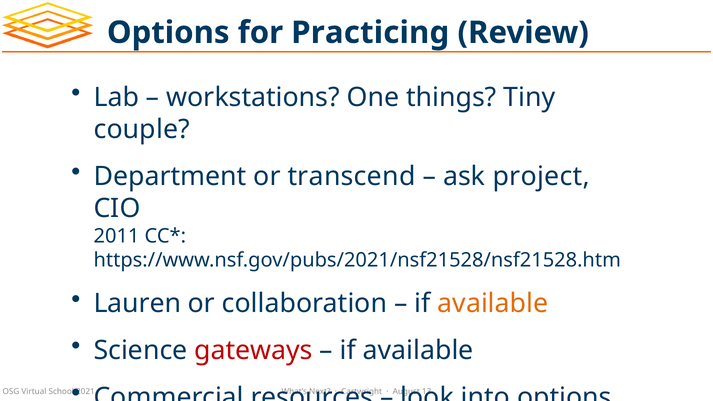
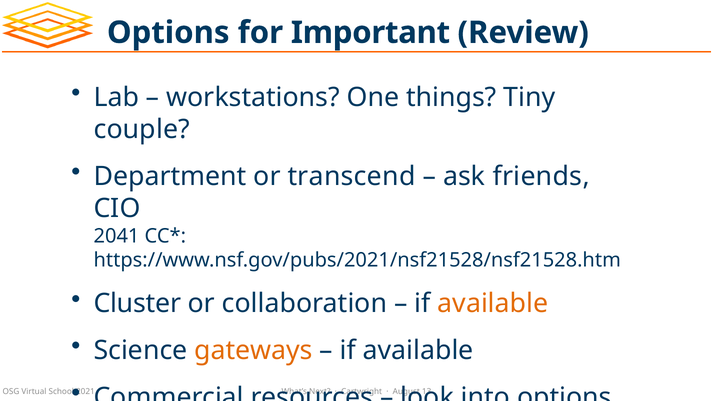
Practicing: Practicing -> Important (370, 33)
project: project -> friends (541, 176)
2011: 2011 -> 2041 (117, 236)
Lauren: Lauren -> Cluster (137, 304)
gateways colour: red -> orange (253, 351)
